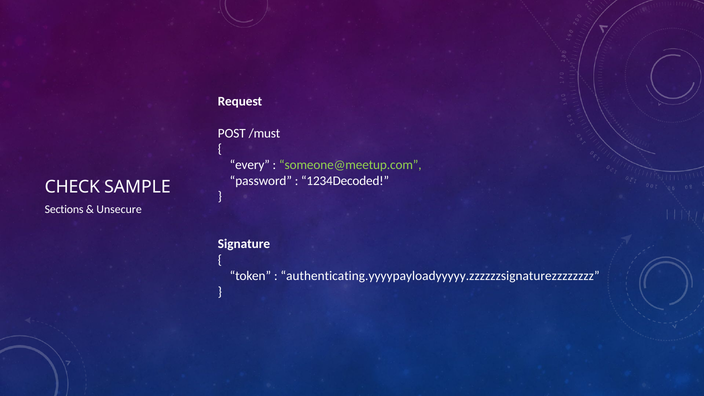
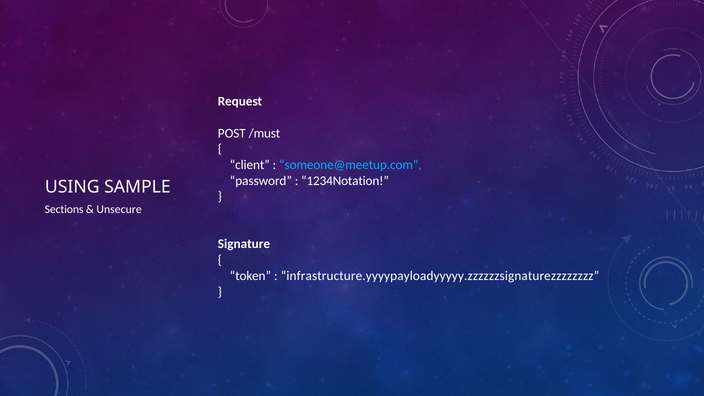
every: every -> client (250, 165)
someone@meetup.com colour: light green -> light blue (350, 165)
1234Decoded: 1234Decoded -> 1234Notation (345, 181)
CHECK: CHECK -> USING (72, 187)
authenticating.yyyypayloadyyyyy.zzzzzzsignaturezzzzzzzz: authenticating.yyyypayloadyyyyy.zzzzzzsignaturezzzzzzzz -> infrastructure.yyyypayloadyyyyy.zzzzzzsignaturezzzzzzzz (440, 276)
